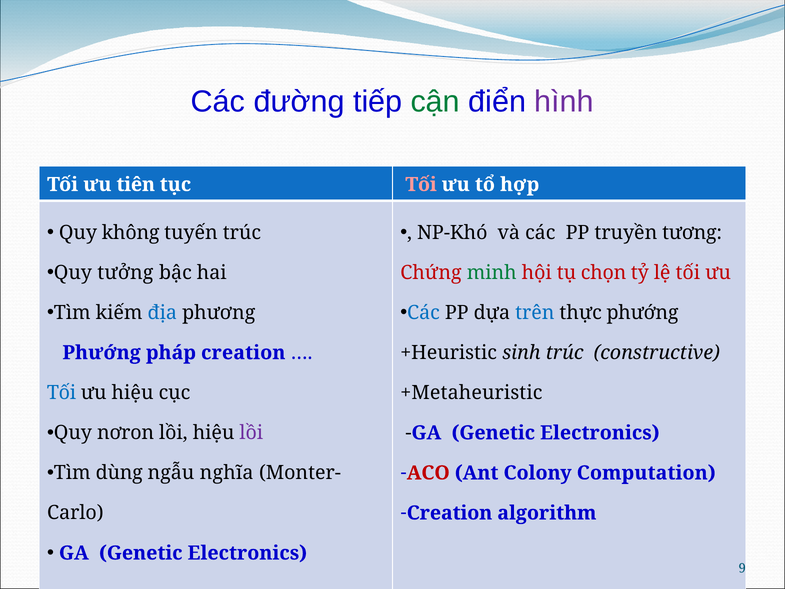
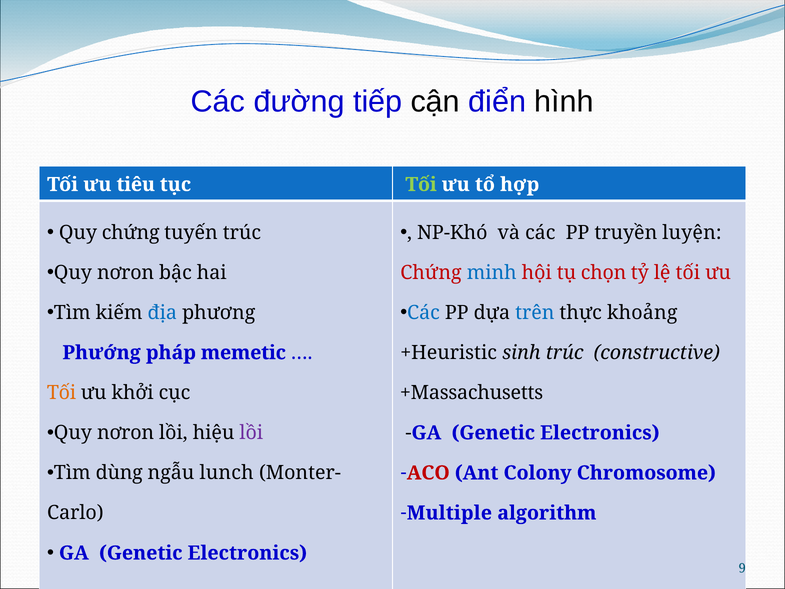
cận colour: green -> black (435, 102)
hình colour: purple -> black (564, 102)
tiên: tiên -> tiêu (136, 184)
Tối colour: pink -> light green (421, 184)
Quy không: không -> chứng (131, 232)
tương: tương -> luyện (692, 232)
tưởng: tưởng -> nơron (126, 272)
minh colour: green -> blue (492, 272)
thực phướng: phướng -> khoảng (642, 313)
pháp creation: creation -> memetic (243, 353)
Tối colour: blue -> orange (62, 393)
ưu hiệu: hiệu -> khởi (133, 393)
+Metaheuristic: +Metaheuristic -> +Massachusetts (472, 393)
nghĩa: nghĩa -> lunch (227, 473)
Computation: Computation -> Chromosome (646, 473)
Creation: Creation -> Multiple (449, 513)
